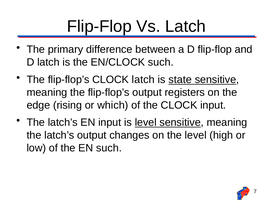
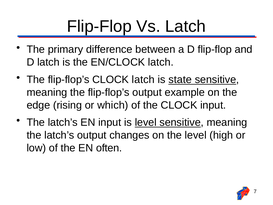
EN/CLOCK such: such -> latch (161, 62)
registers: registers -> example (185, 92)
EN such: such -> often (109, 148)
